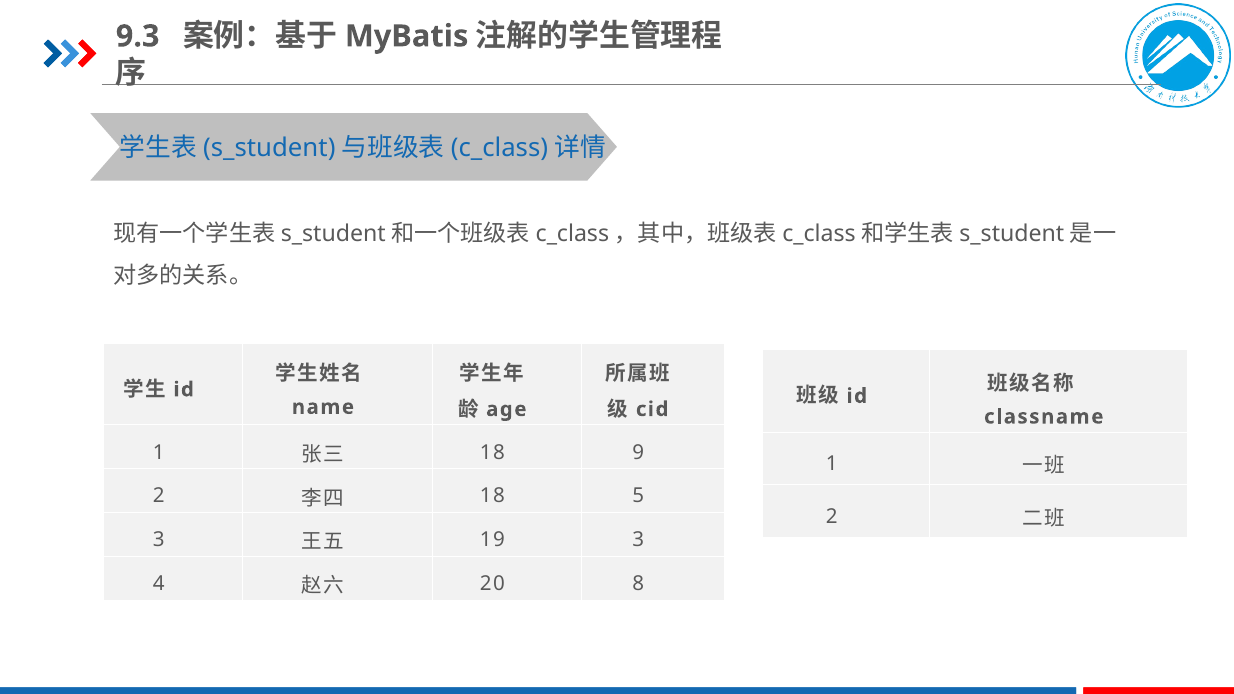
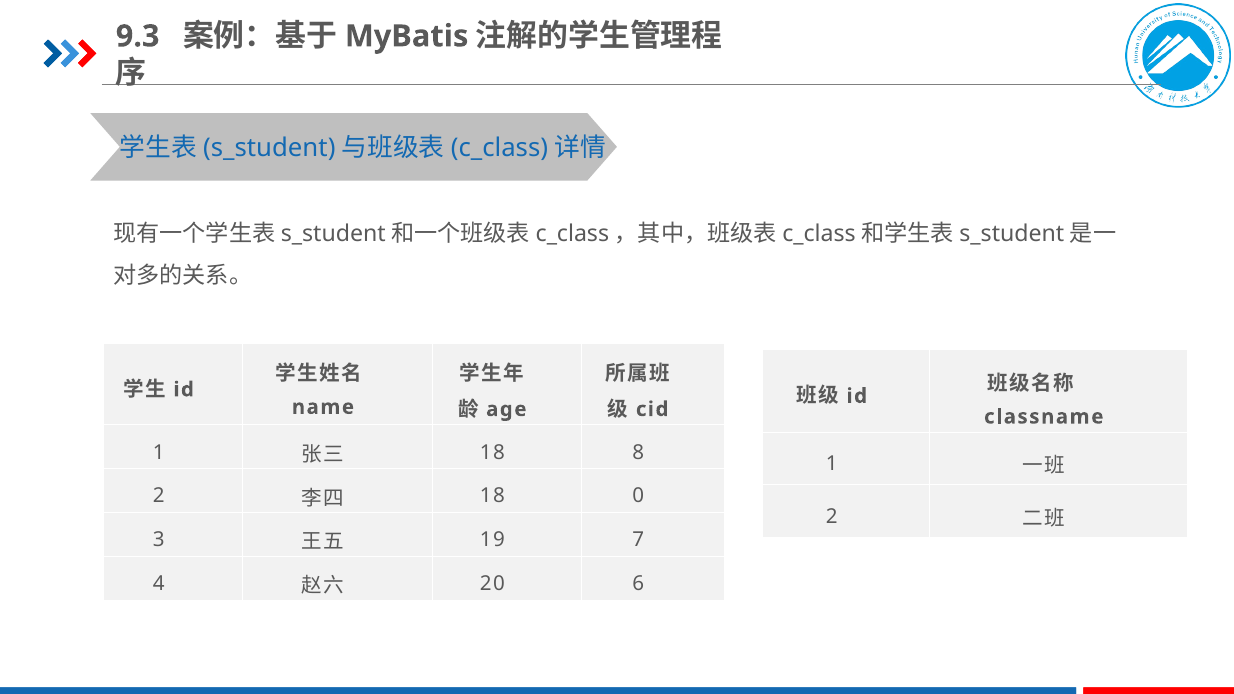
9: 9 -> 8 (638, 452)
5: 5 -> 0 (638, 496)
19 3: 3 -> 7 (638, 540)
8: 8 -> 6 (638, 584)
